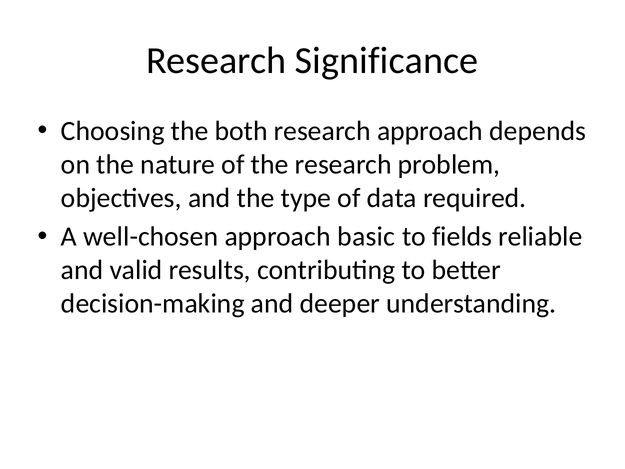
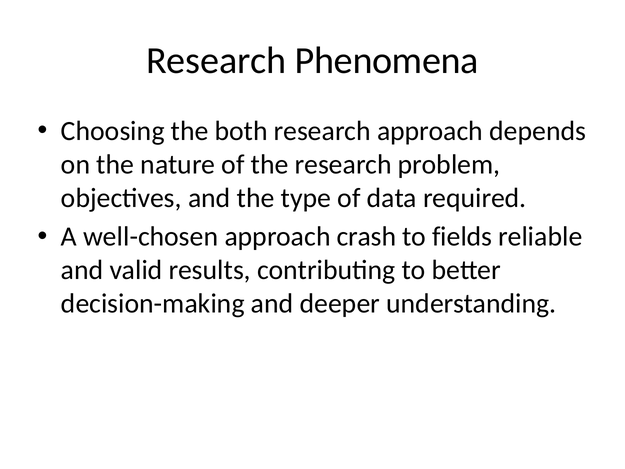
Significance: Significance -> Phenomena (387, 61)
basic: basic -> crash (366, 237)
